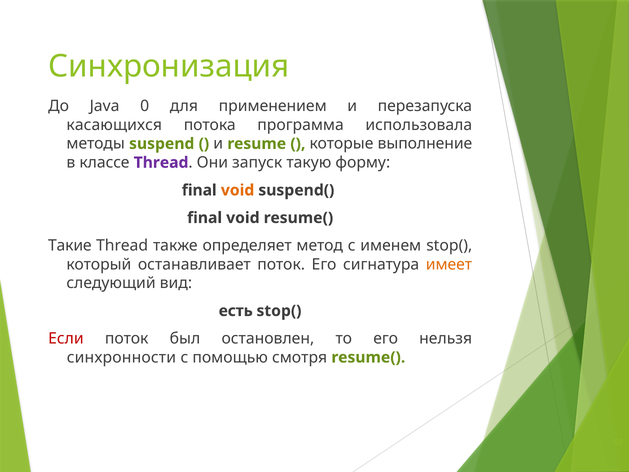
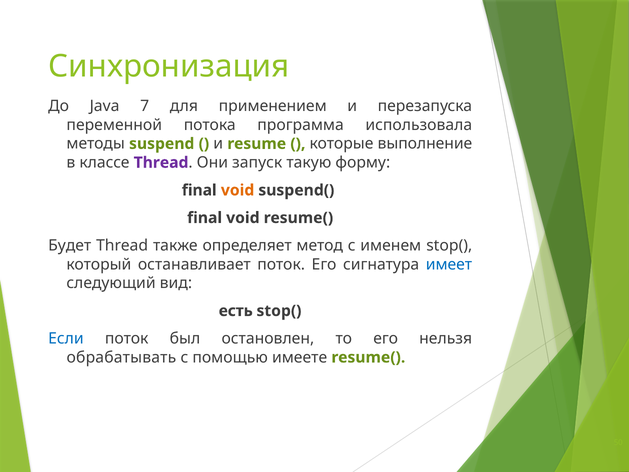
0: 0 -> 7 (145, 106)
касающихся: касающихся -> переменной (114, 125)
Такие: Такие -> Будет (70, 245)
имеет colour: orange -> blue (449, 264)
Если colour: red -> blue (66, 338)
синхронности: синхронности -> обрабатывать (121, 357)
смотря: смотря -> имеете (300, 357)
